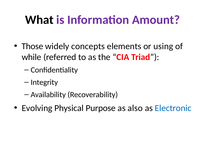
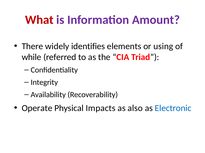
What colour: black -> red (39, 20)
Those: Those -> There (32, 46)
concepts: concepts -> identifies (88, 46)
Evolving: Evolving -> Operate (37, 109)
Purpose: Purpose -> Impacts (101, 109)
